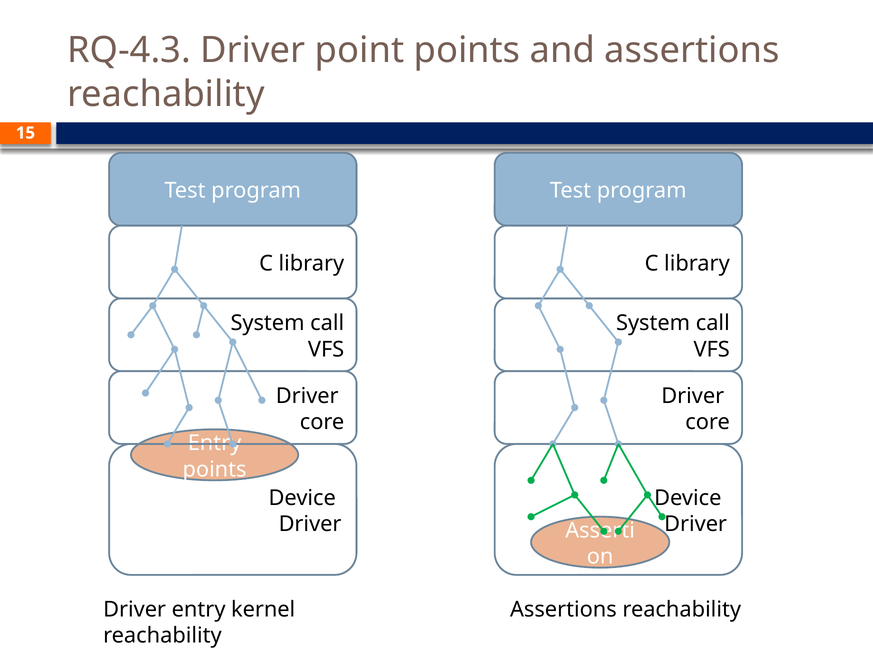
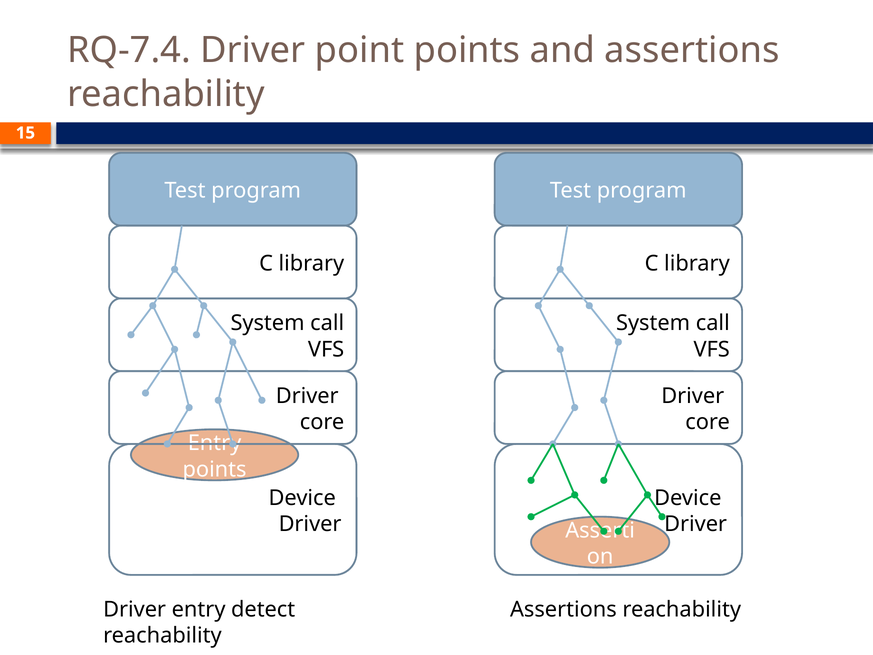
RQ-4.3: RQ-4.3 -> RQ-7.4 (129, 50)
kernel: kernel -> detect (263, 609)
